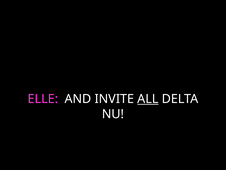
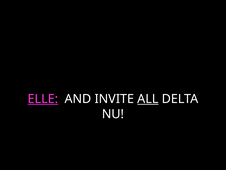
ELLE underline: none -> present (43, 99)
